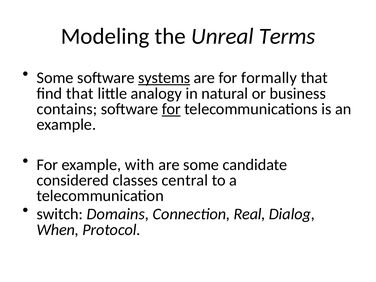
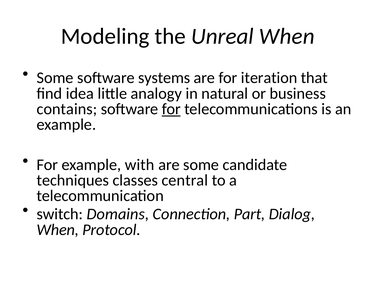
Unreal Terms: Terms -> When (287, 36)
systems underline: present -> none (164, 78)
formally: formally -> iteration (269, 78)
find that: that -> idea (80, 93)
considered: considered -> techniques (73, 180)
Real: Real -> Part (250, 214)
